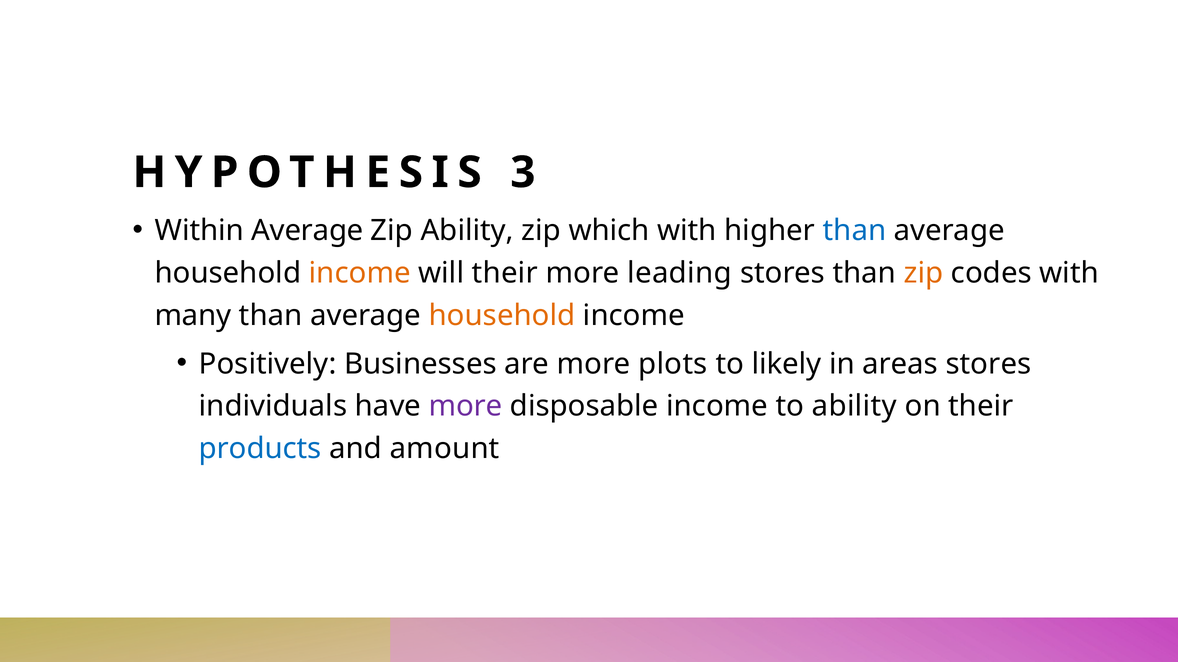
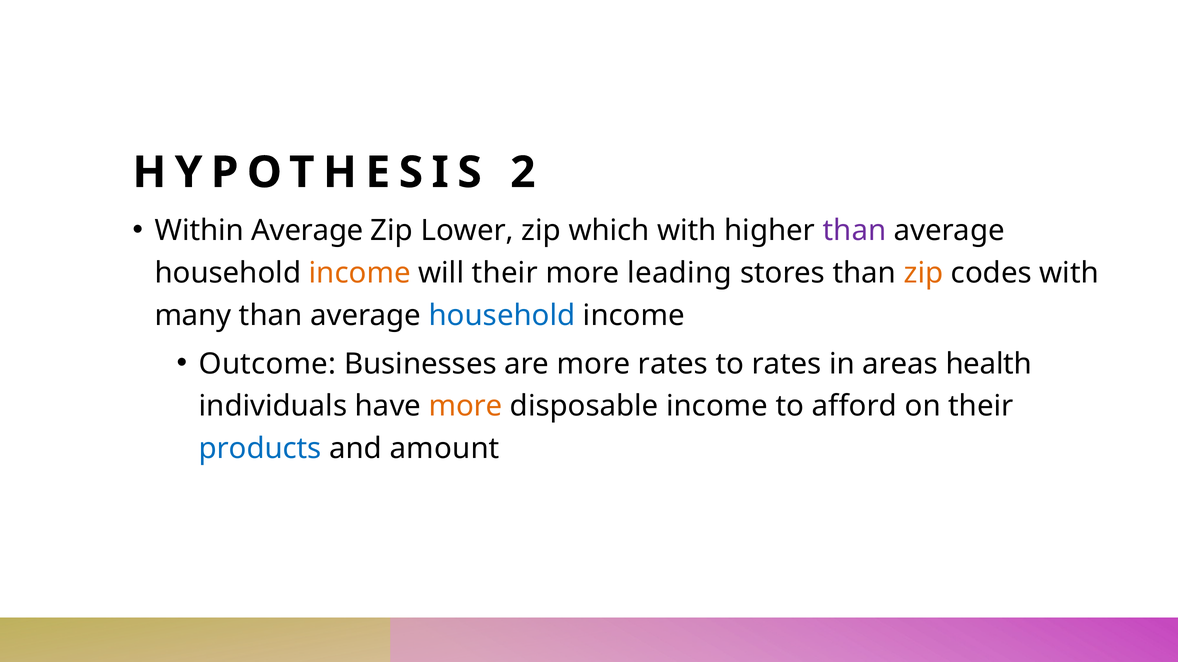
3: 3 -> 2 (523, 173)
Zip Ability: Ability -> Lower (467, 231)
than colour: blue -> purple (855, 231)
household colour: orange -> blue (502, 316)
Positively: Positively -> Outcome (267, 364)
more plots: plots -> rates (673, 364)
to likely: likely -> rates (787, 364)
areas stores: stores -> health (989, 364)
more colour: purple -> orange (466, 407)
to ability: ability -> afford (854, 407)
